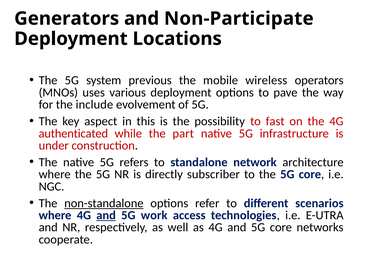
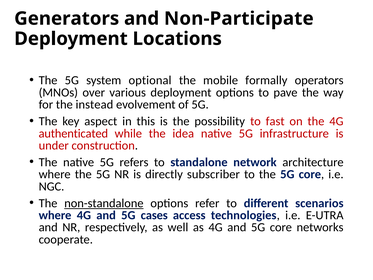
previous: previous -> optional (150, 80)
wireless: wireless -> formally (266, 80)
uses: uses -> over (94, 92)
include: include -> instead (94, 104)
part: part -> idea (183, 133)
and underline: present -> none (106, 215)
work: work -> cases (154, 215)
